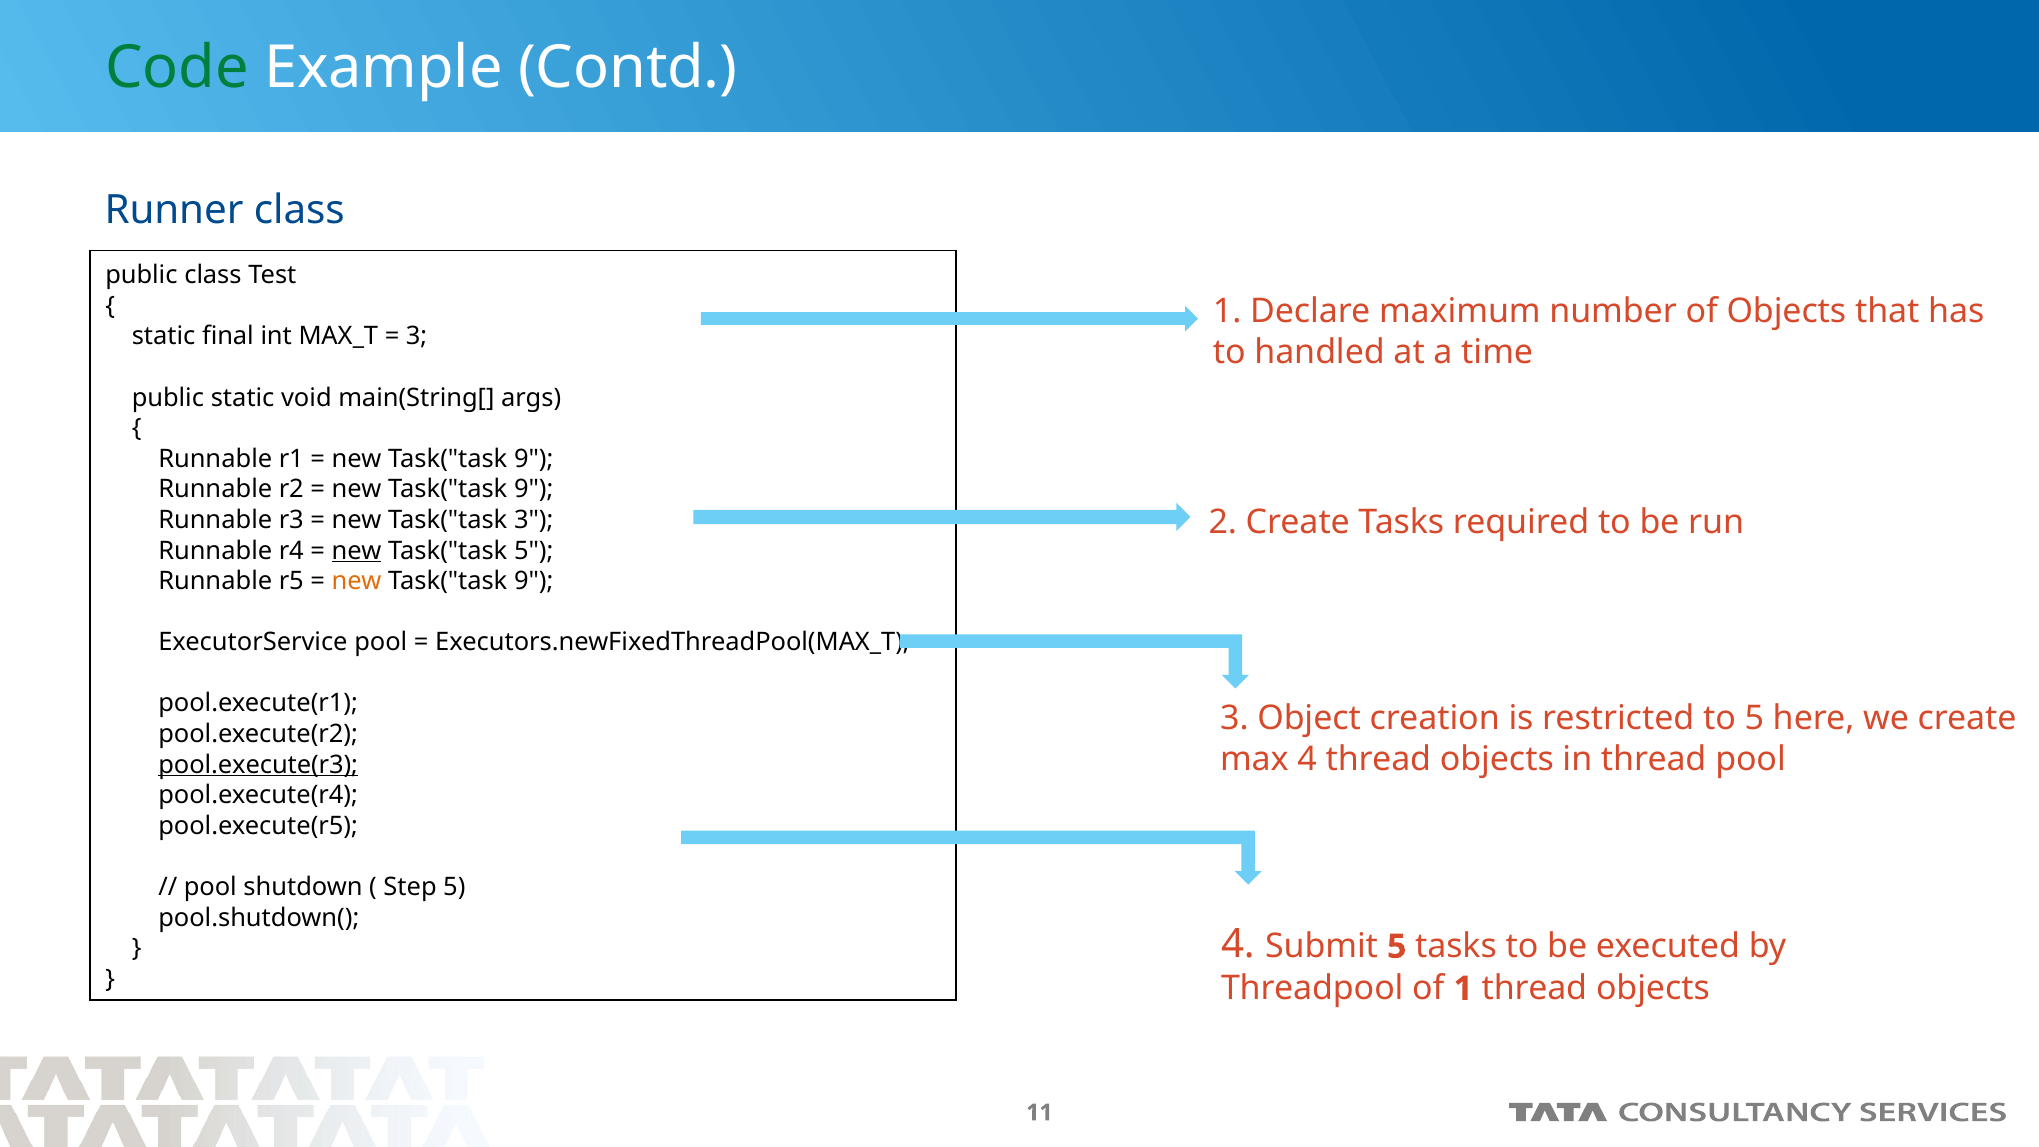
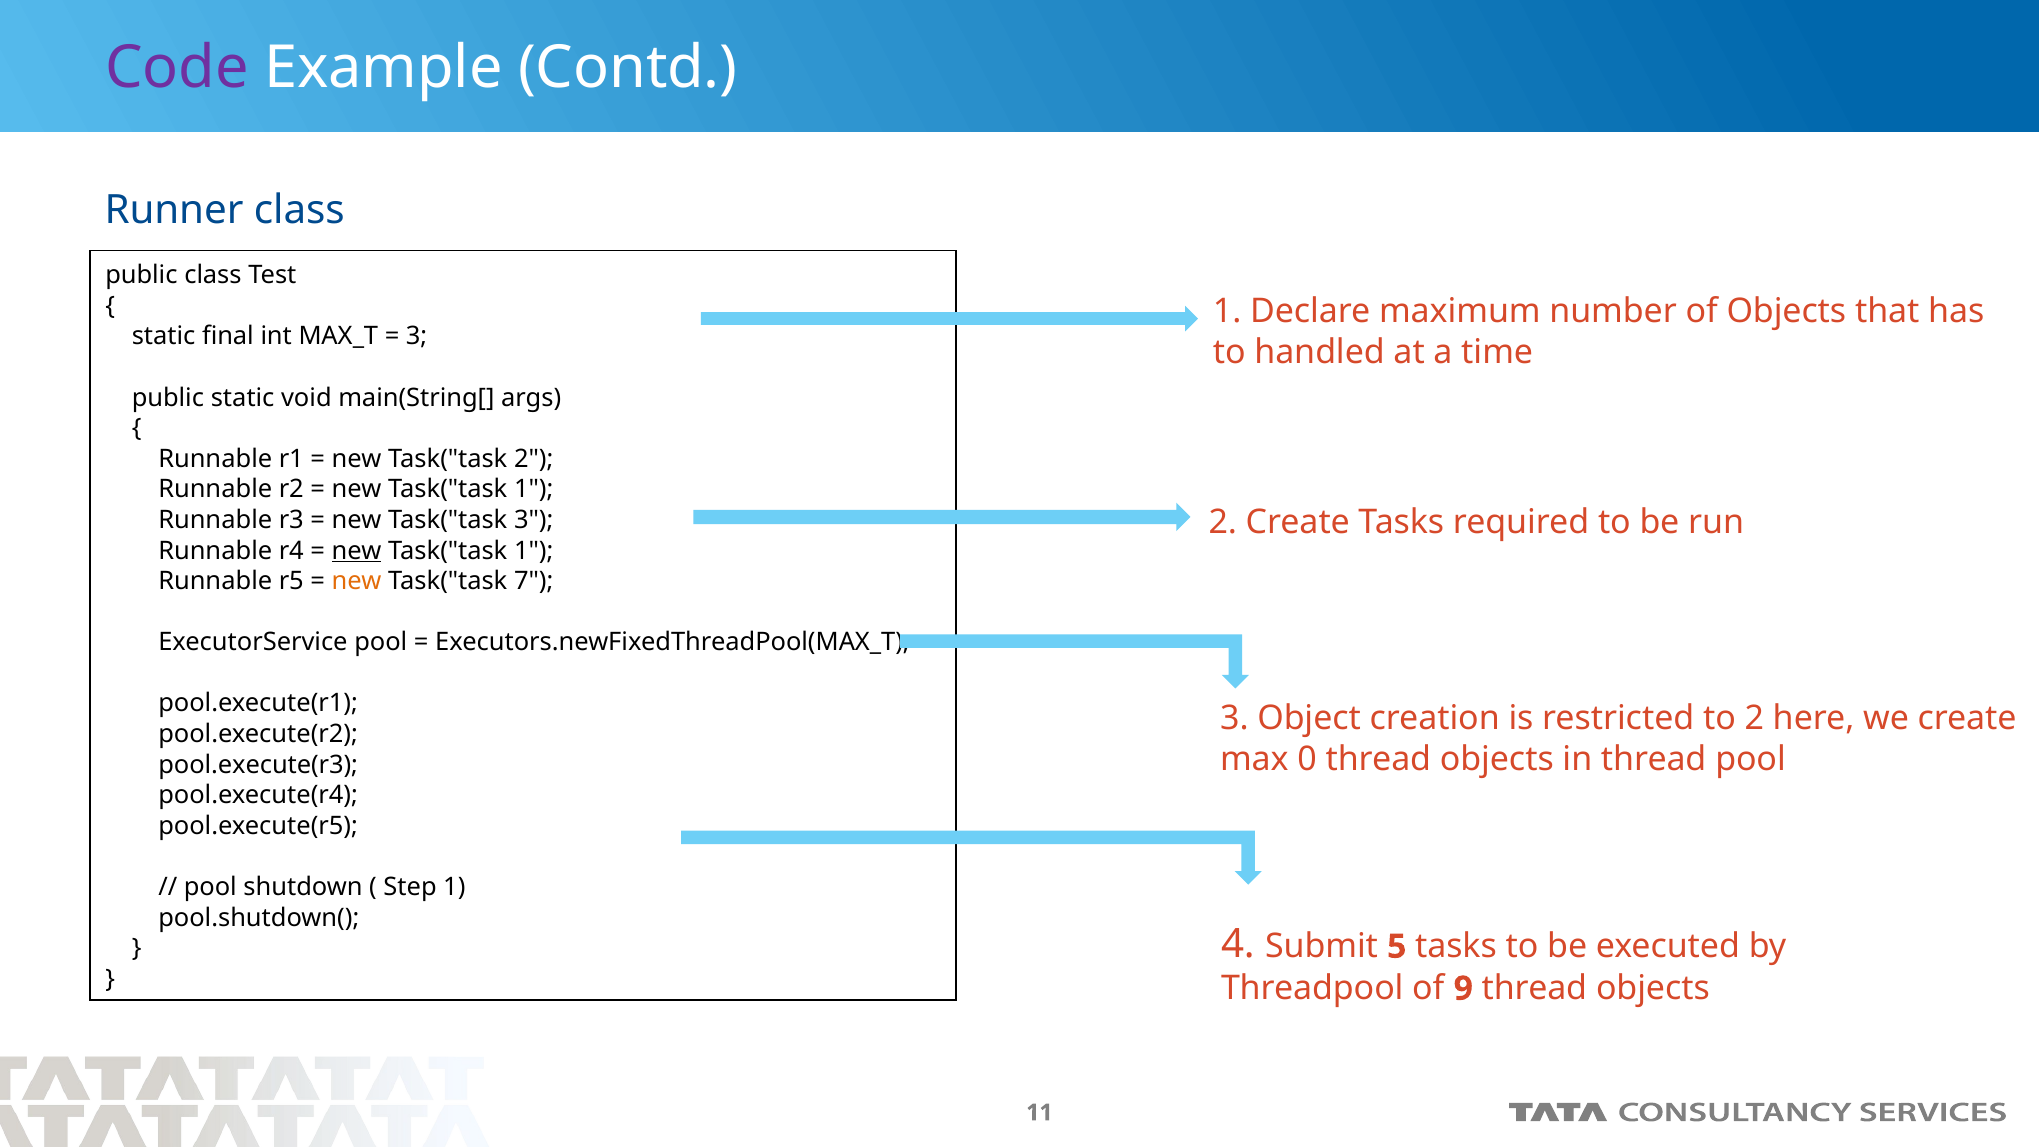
Code colour: green -> purple (177, 68)
9: 9 -> 2 (534, 459)
9: 9 -> 1 (534, 490)
5: 5 -> 1 (534, 551)
9: 9 -> 7 (534, 581)
to 5: 5 -> 2 (1754, 719)
max 4: 4 -> 0 (1307, 760)
pool.execute(r3 underline: present -> none (258, 765)
Step 5: 5 -> 1 (454, 887)
of 1: 1 -> 9 (1463, 989)
